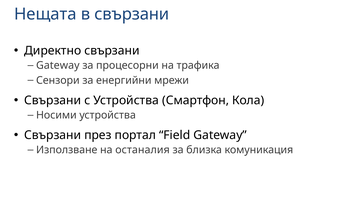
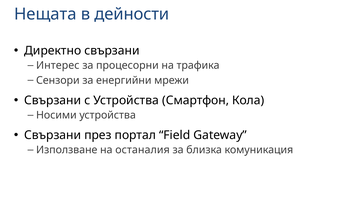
в свързани: свързани -> дейности (132, 14)
Gateway: Gateway -> Интерес (58, 65)
